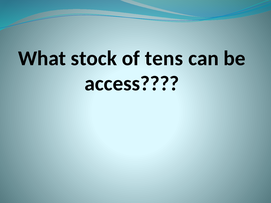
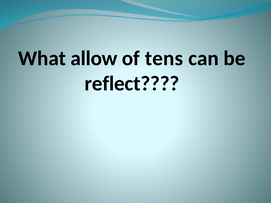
stock: stock -> allow (94, 58)
access: access -> reflect (132, 84)
